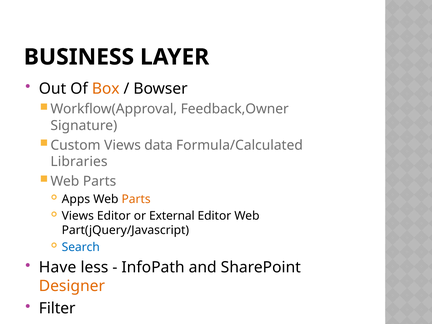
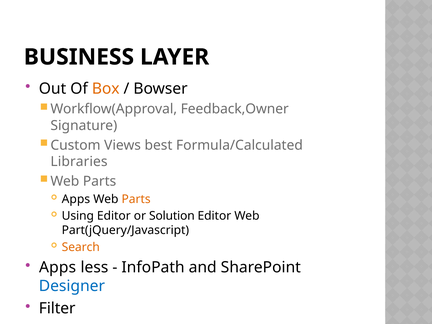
data: data -> best (158, 145)
Views: Views -> Using (78, 216)
External: External -> Solution (172, 216)
Search colour: blue -> orange (81, 247)
Have: Have -> Apps (58, 267)
Designer colour: orange -> blue (72, 286)
